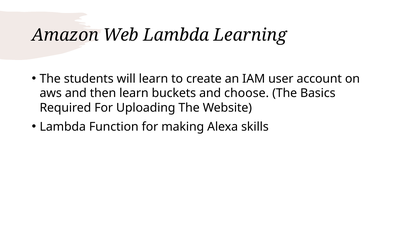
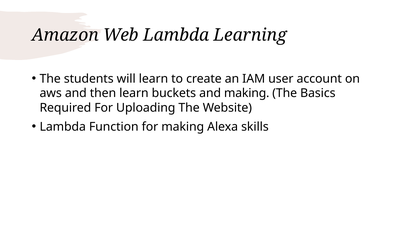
and choose: choose -> making (247, 93)
